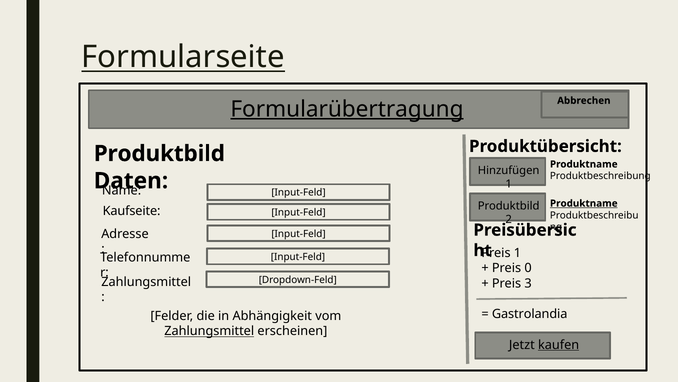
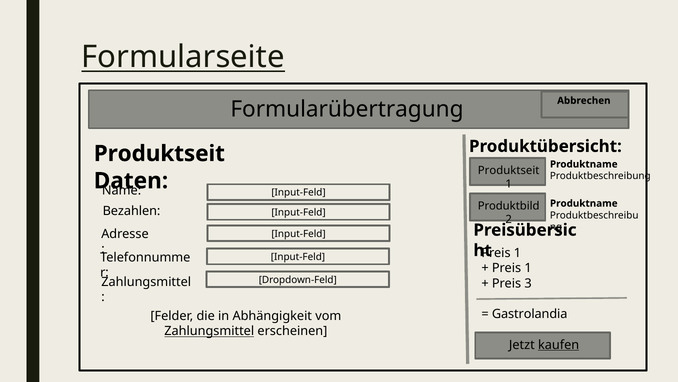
Formularübertragung underline: present -> none (347, 109)
Produktbild: Produktbild -> Produktseit (159, 153)
Hinzufügen: Hinzufügen -> Produktseit (509, 170)
Produktname underline: present -> none (584, 203)
Kaufseite: Kaufseite -> Bezahlen (132, 211)
0: 0 -> 1 (528, 268)
